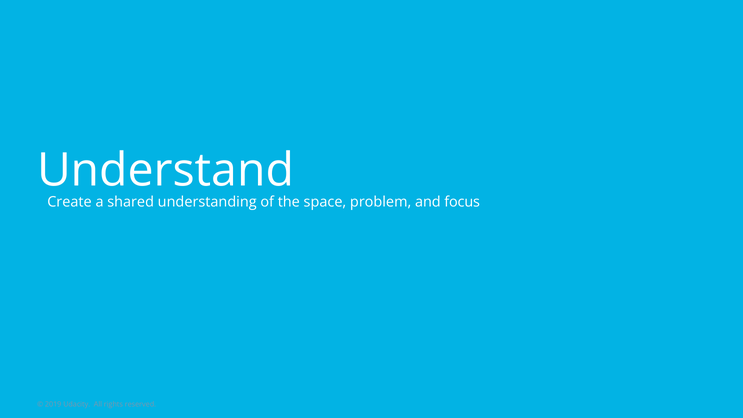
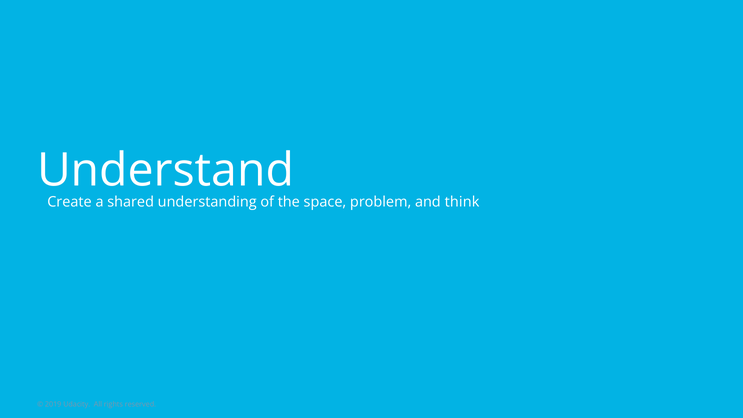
focus: focus -> think (462, 202)
